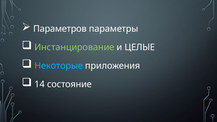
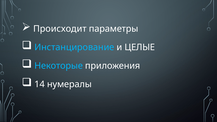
Параметров: Параметров -> Происходит (60, 29)
Инстанцирование colour: light green -> light blue (74, 47)
состояние: состояние -> нумералы (69, 84)
